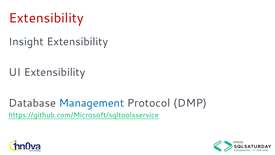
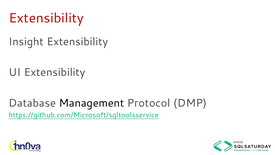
Management colour: blue -> black (92, 103)
